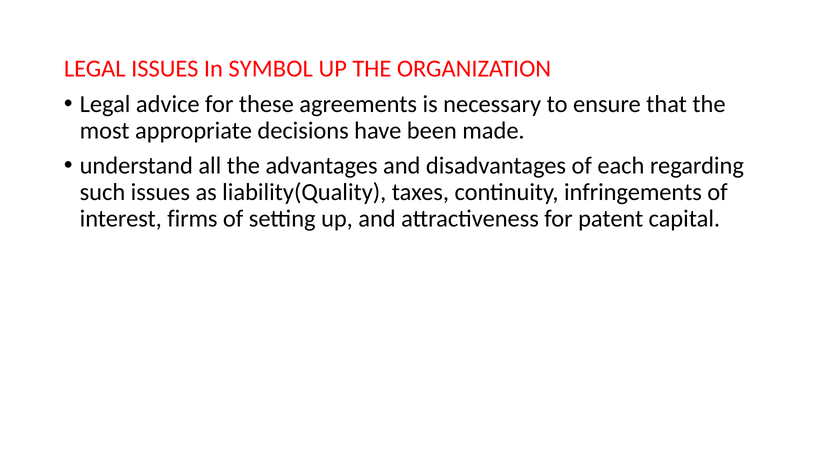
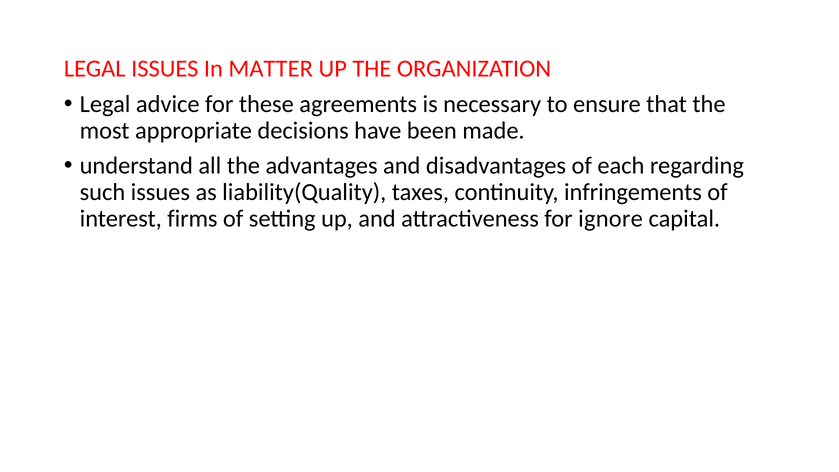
SYMBOL: SYMBOL -> MATTER (271, 69)
patent: patent -> ignore (611, 218)
